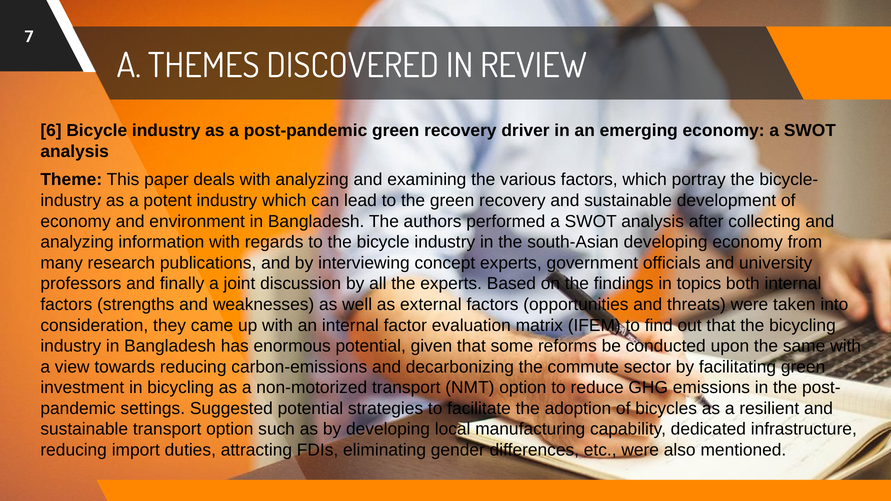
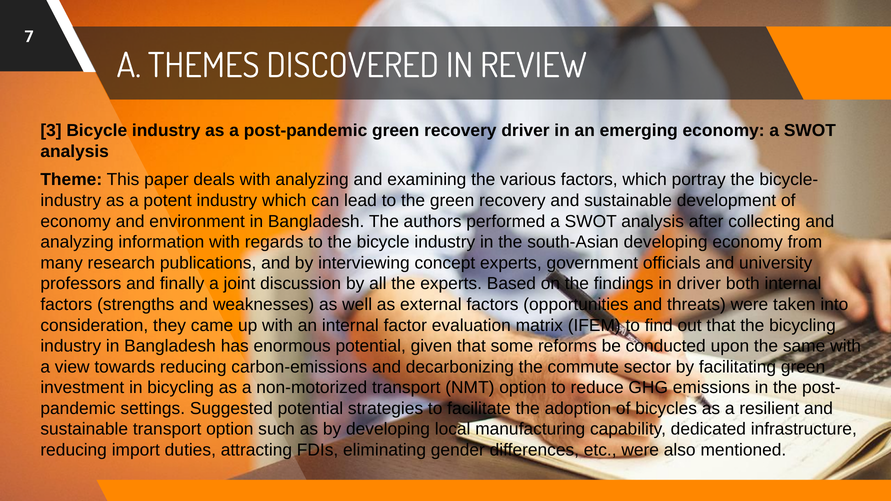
6: 6 -> 3 (51, 131)
in topics: topics -> driver (699, 284)
